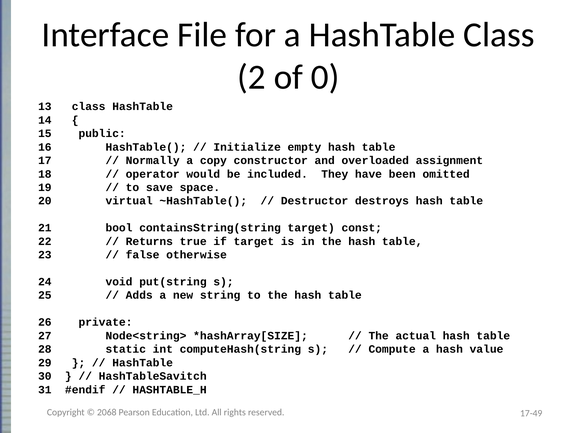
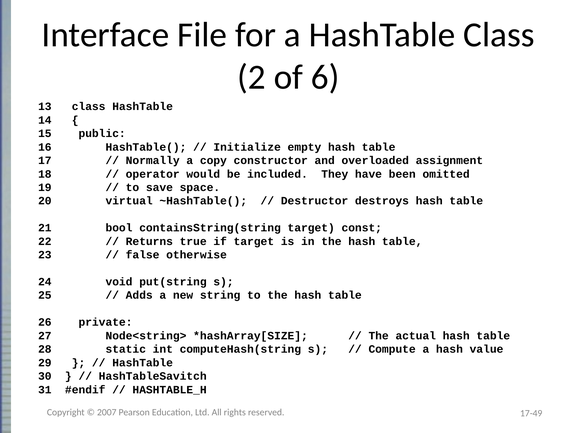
0: 0 -> 6 (325, 77)
2068: 2068 -> 2007 (107, 412)
